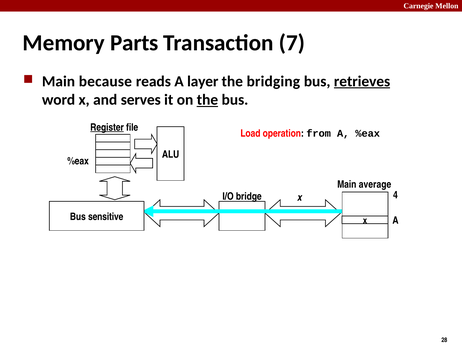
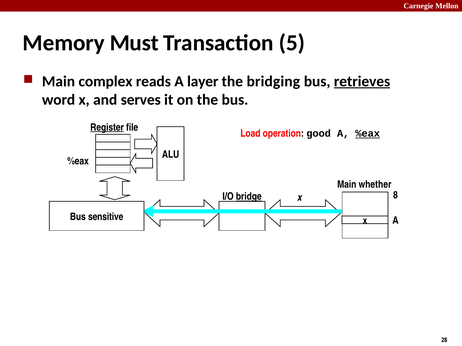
Parts: Parts -> Must (134, 43)
7: 7 -> 5 (292, 43)
because: because -> complex (105, 81)
the underline: present -> none (207, 100)
from: from -> good (319, 134)
%eax underline: none -> present (368, 134)
average: average -> whether (375, 185)
bridge underline: none -> present (249, 197)
4: 4 -> 8 (395, 195)
